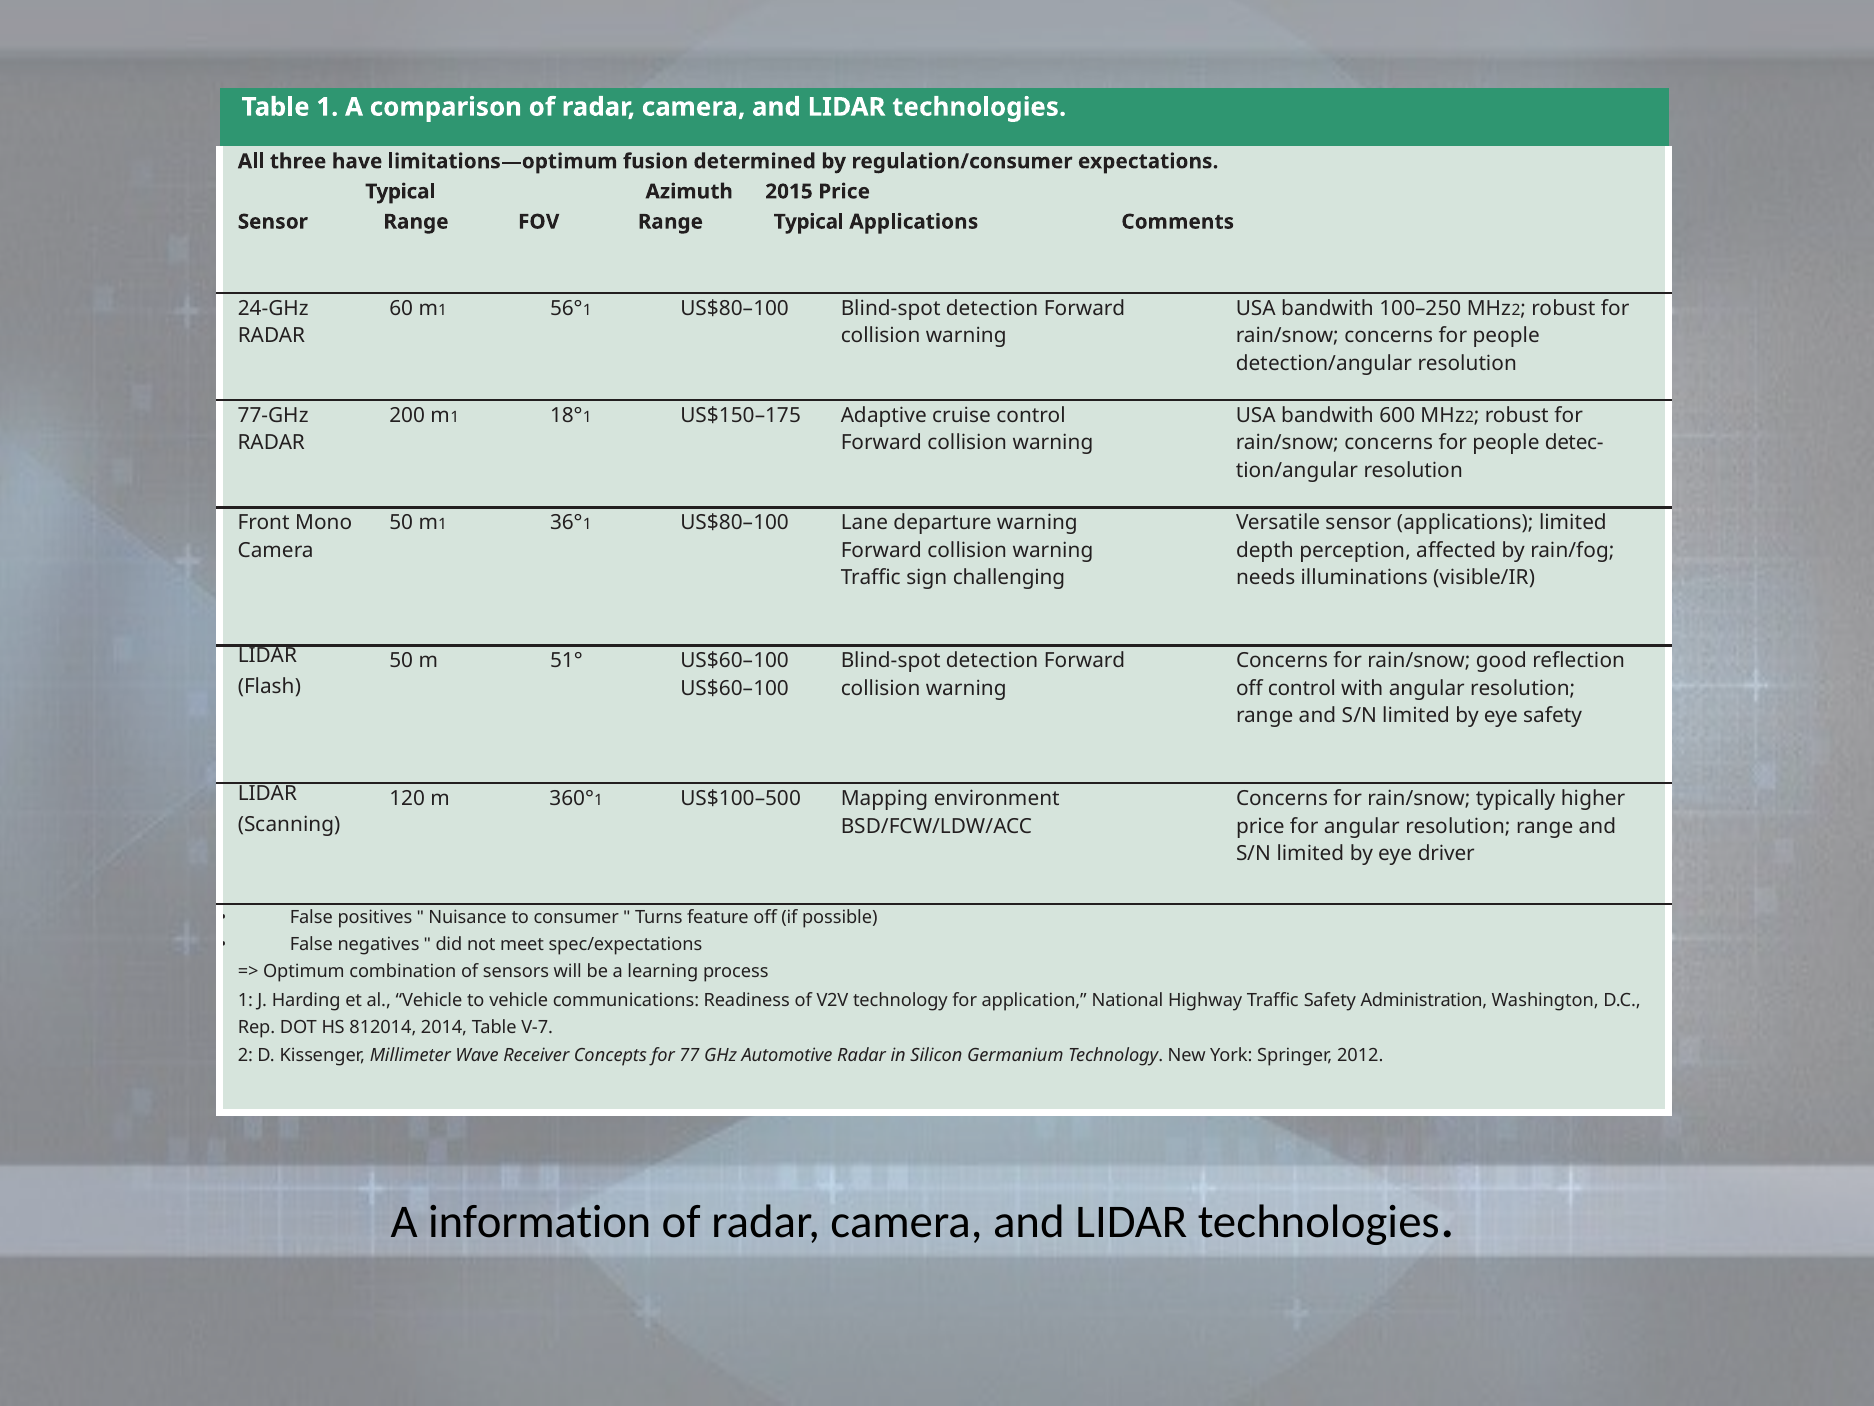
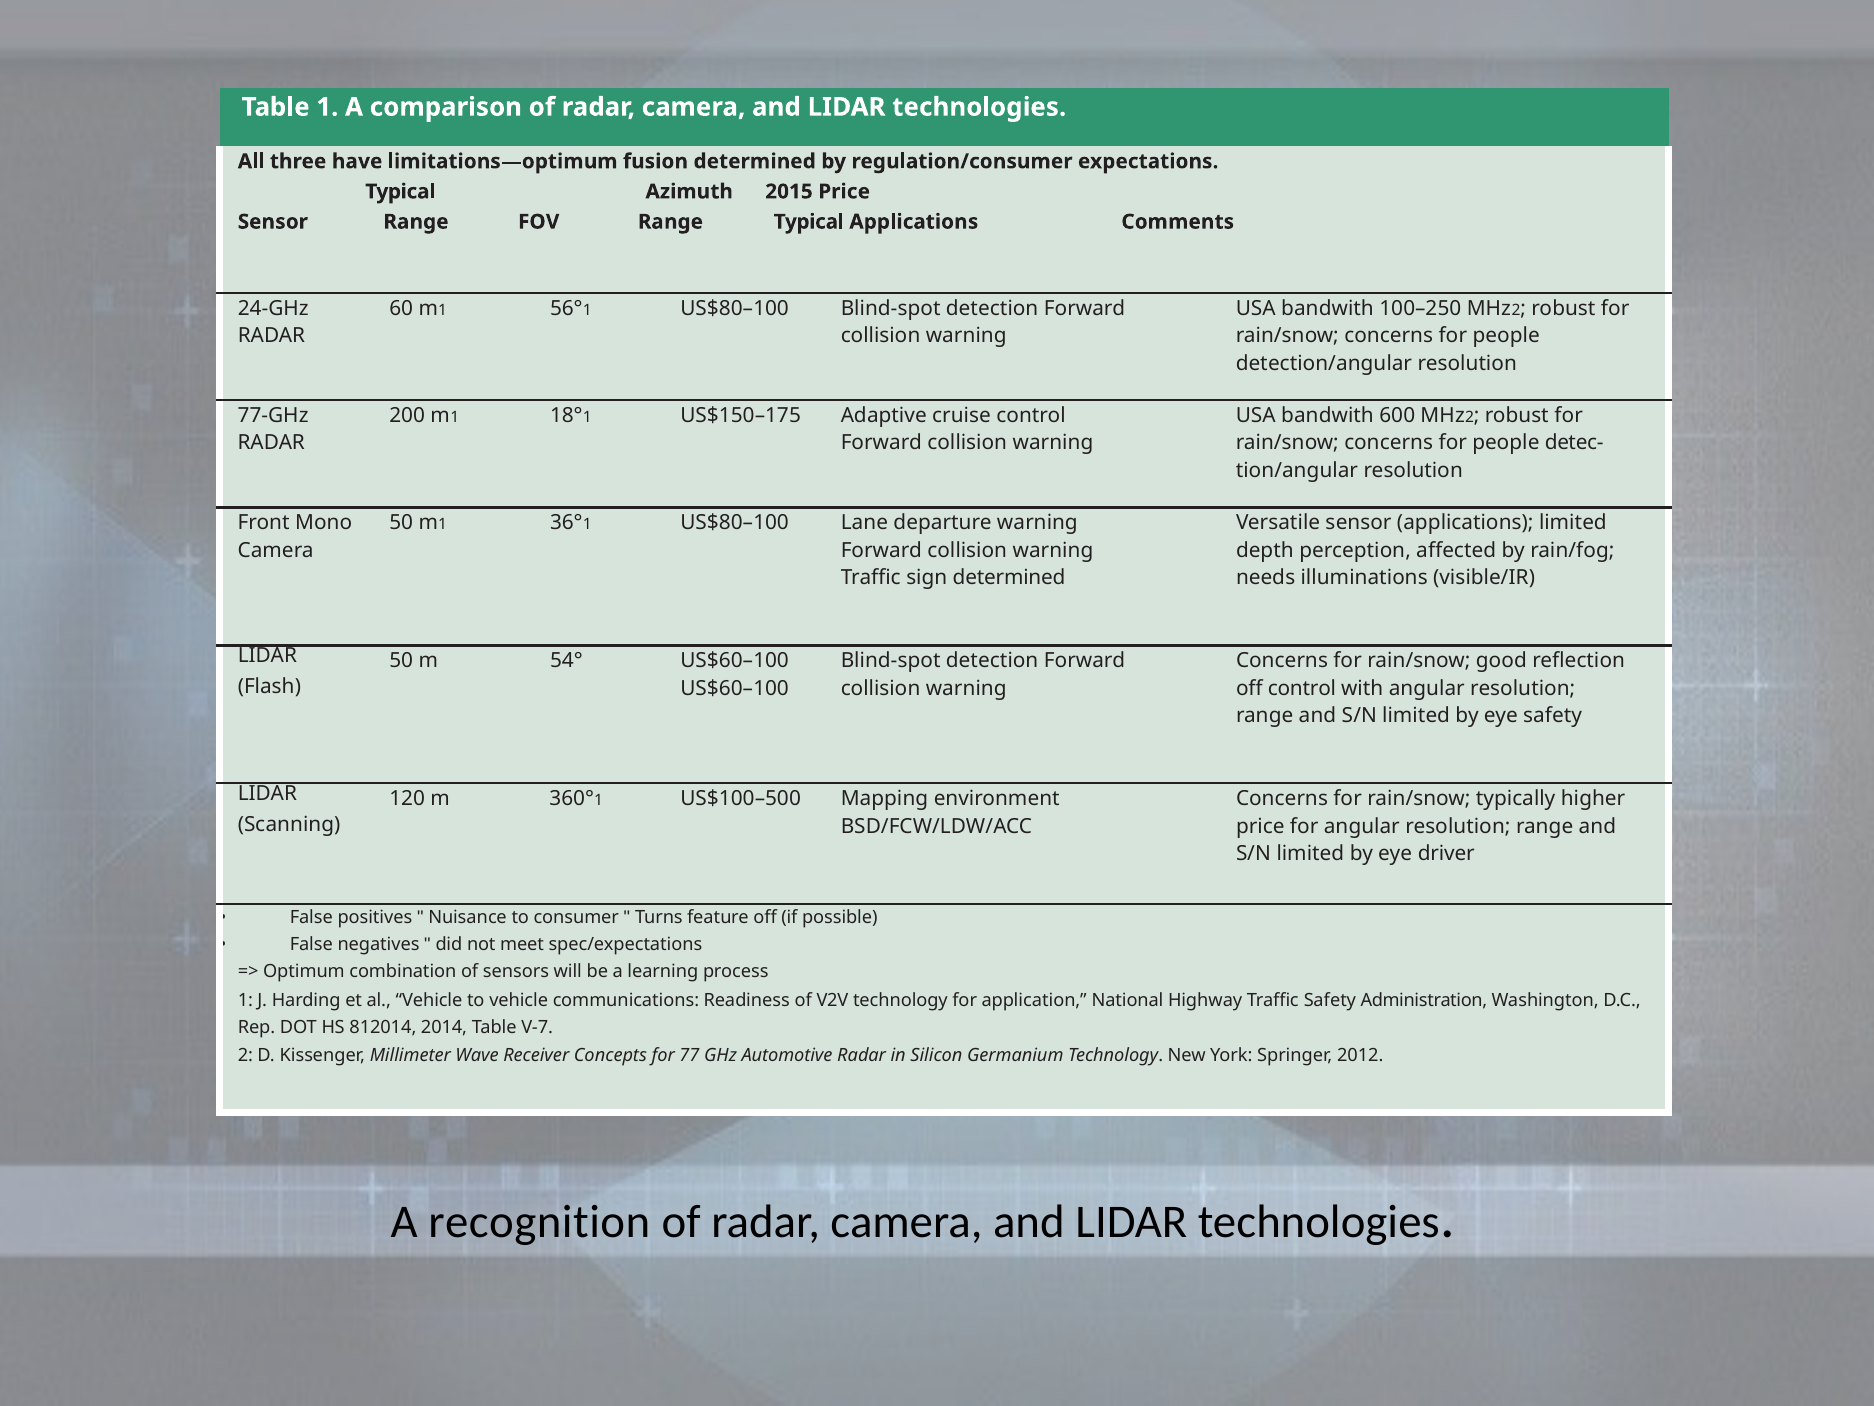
sign challenging: challenging -> determined (1009, 578)
51°: 51° -> 54° (566, 661)
information: information -> recognition (539, 1222)
